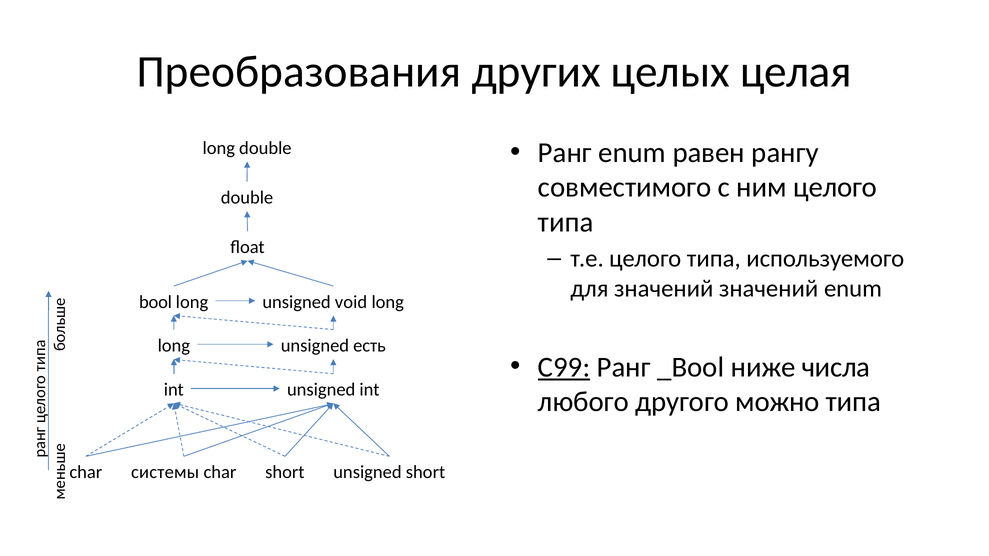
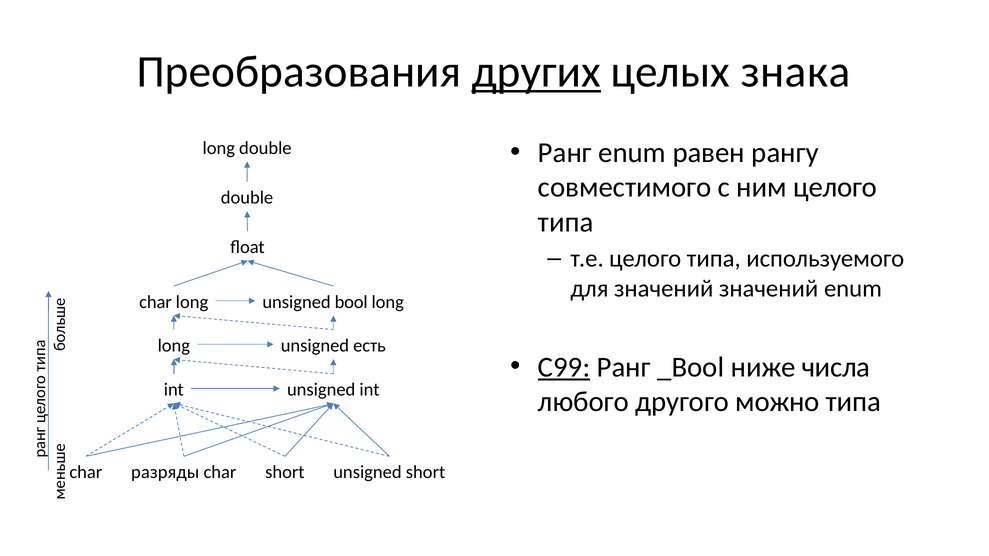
других underline: none -> present (536, 72)
целая: целая -> знака (796, 72)
bool: bool -> char (155, 302)
void: void -> bool (351, 302)
системы: системы -> разряды (165, 473)
